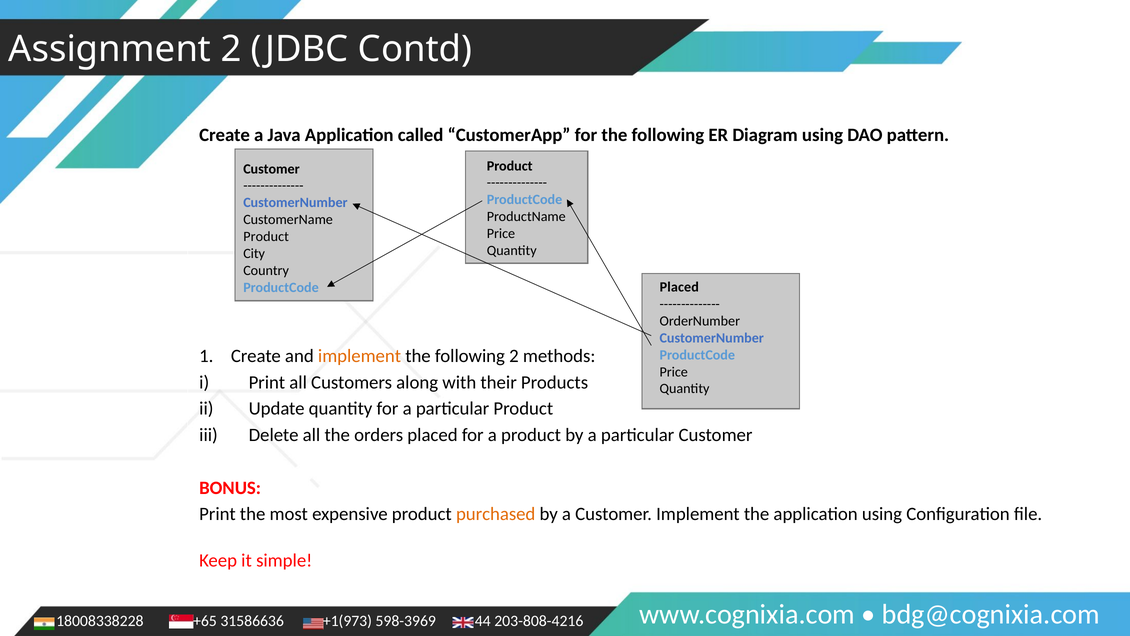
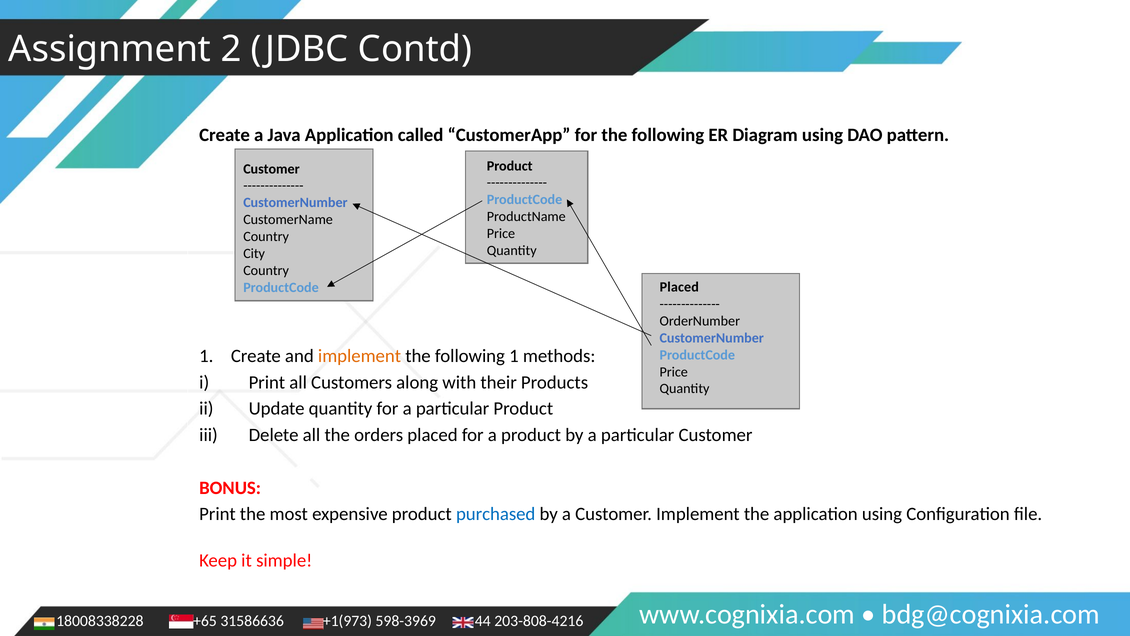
Product: Product -> Country (266, 237)
following 2: 2 -> 1 (514, 356)
purchased colour: orange -> blue (496, 514)
